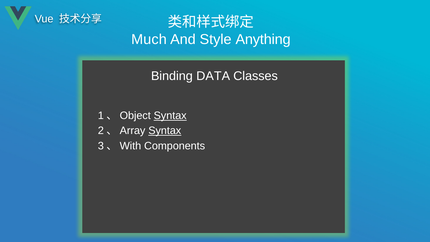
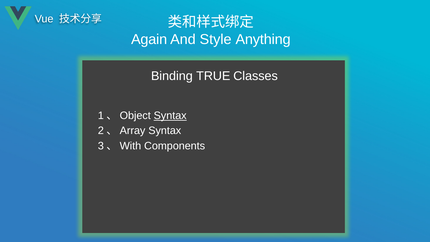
Much: Much -> Again (149, 39)
DATA: DATA -> TRUE (213, 76)
Syntax underline: present -> none (165, 131)
